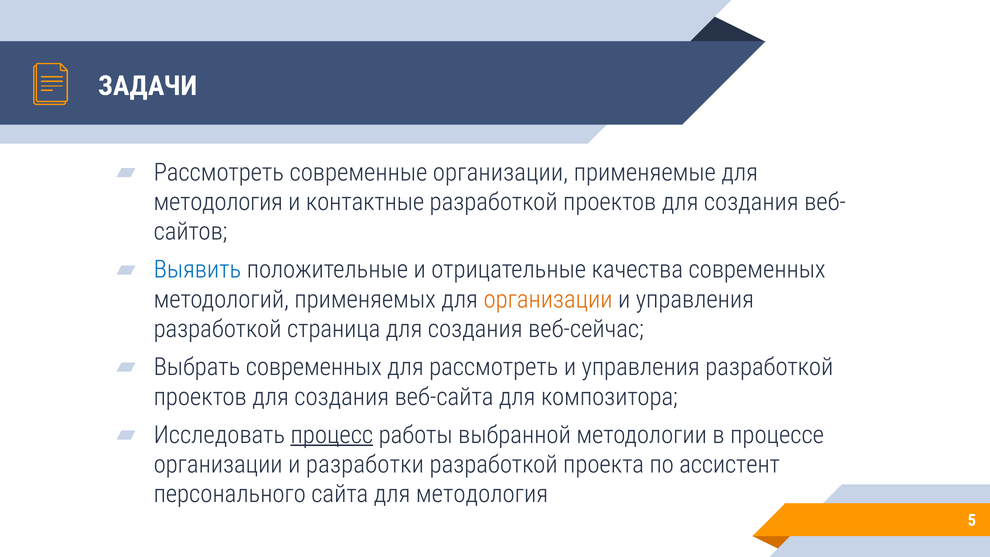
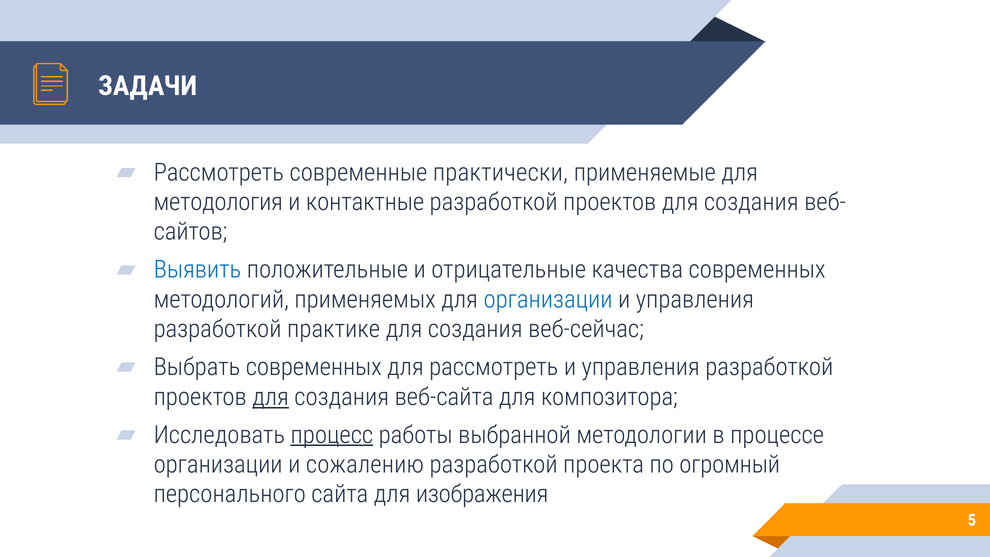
современные организации: организации -> практически (500, 172)
организации colour: orange -> blue (548, 299)
страница: страница -> практике (334, 329)
для underline: none -> present (271, 397)
разработки: разработки -> сожалению (365, 464)
ассистент: ассистент -> огромный (730, 464)
сайта для методология: методология -> изображения (482, 494)
